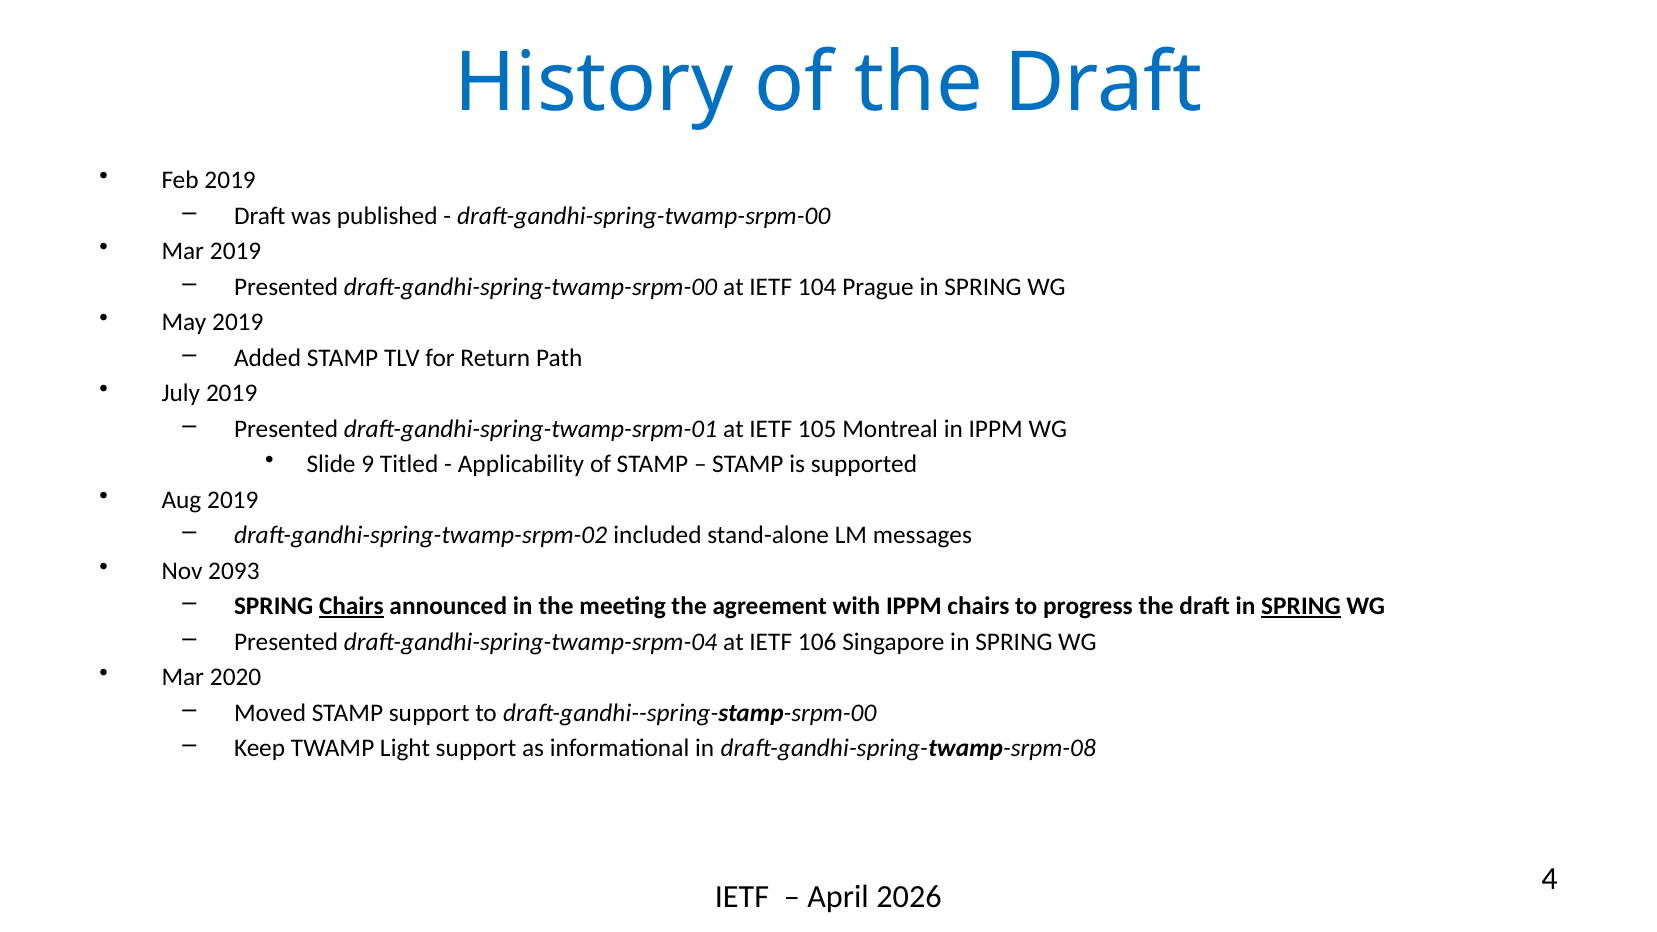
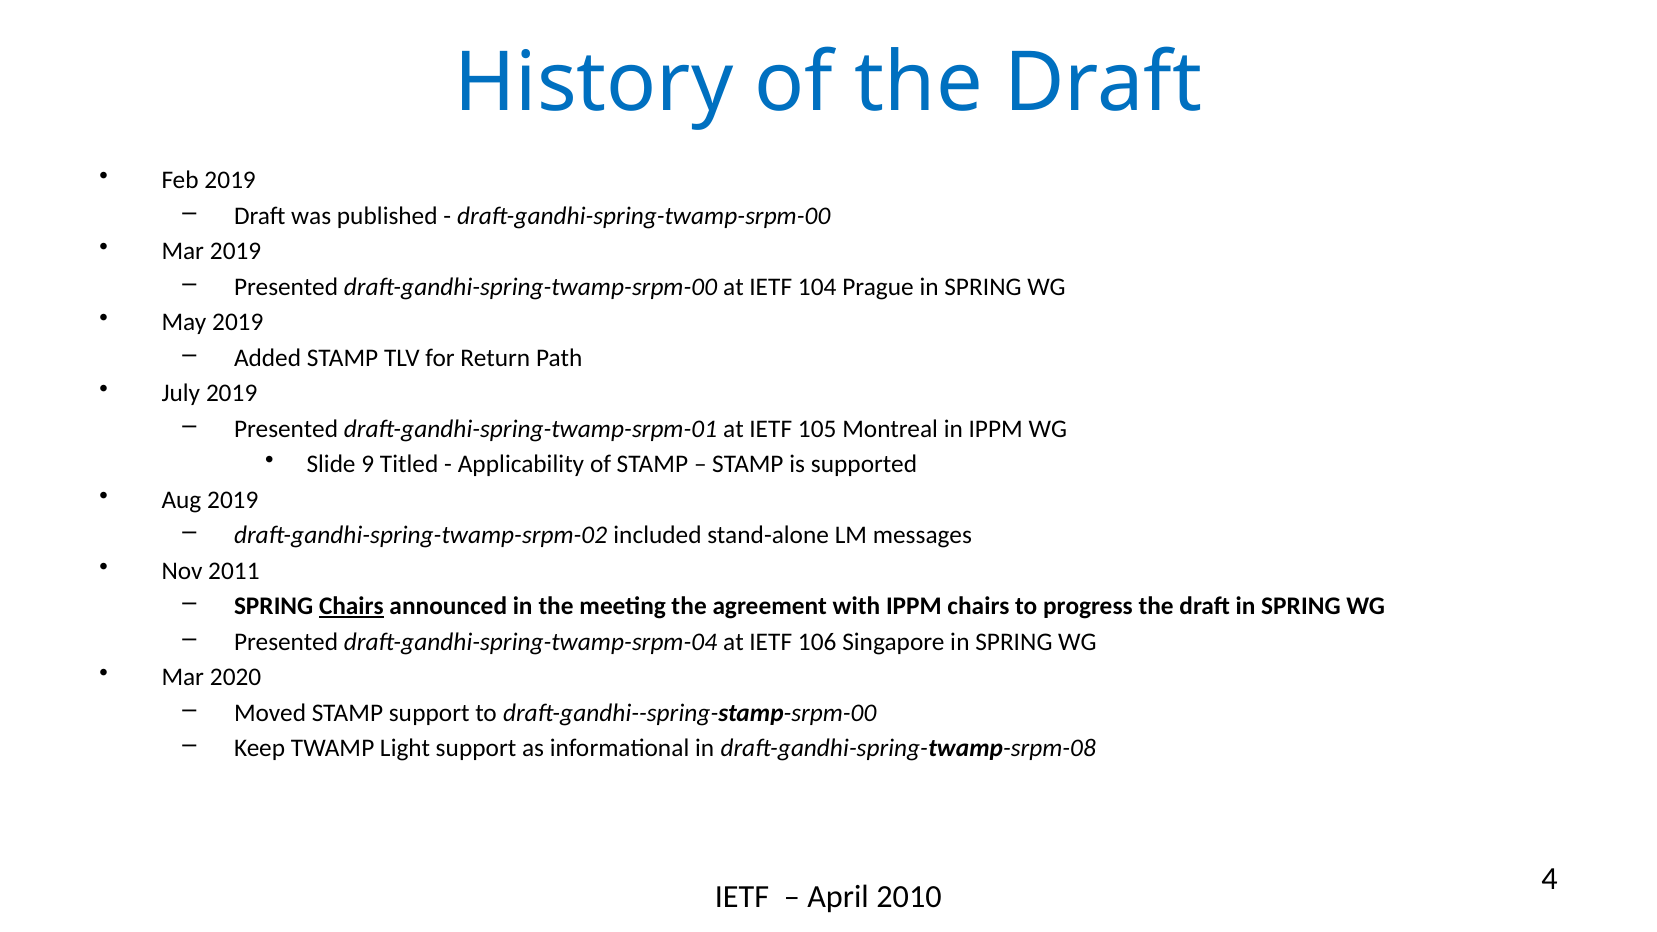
2093: 2093 -> 2011 (234, 571)
SPRING underline: present -> none (1301, 606)
2026: 2026 -> 2010 (909, 897)
